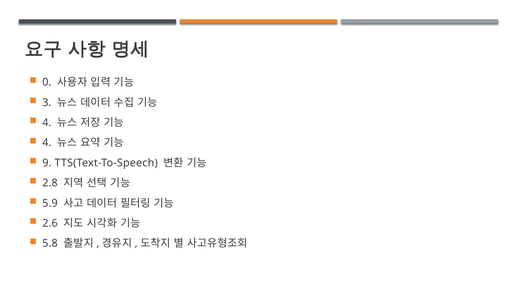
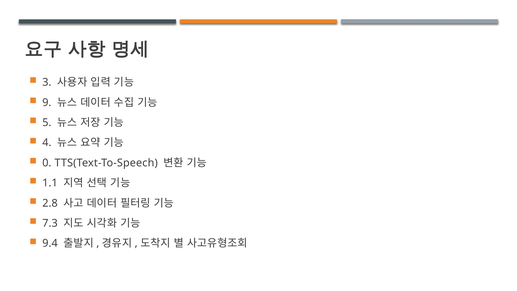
0: 0 -> 3 (47, 82)
3: 3 -> 9 (47, 102)
4: 4 -> 5 (47, 123)
9: 9 -> 0 (47, 163)
2.8: 2.8 -> 1.1 (50, 183)
5.9: 5.9 -> 2.8 (50, 203)
2.6: 2.6 -> 7.3 (50, 223)
5.8: 5.8 -> 9.4 (50, 243)
